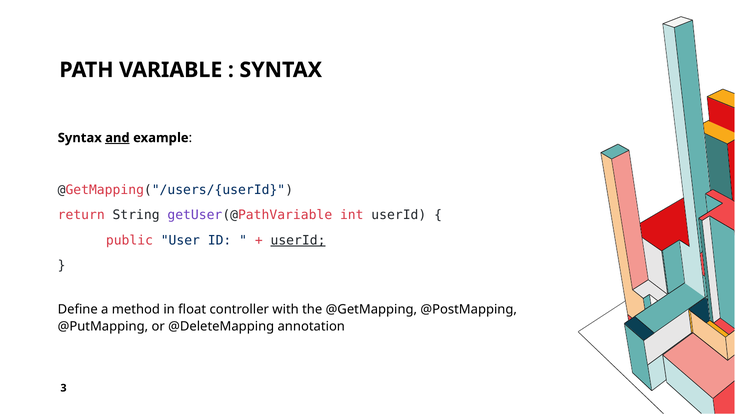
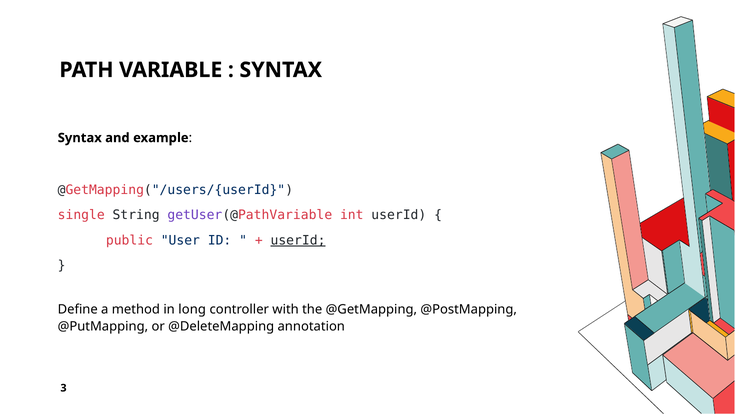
and underline: present -> none (117, 138)
return: return -> single (81, 215)
float: float -> long (192, 309)
